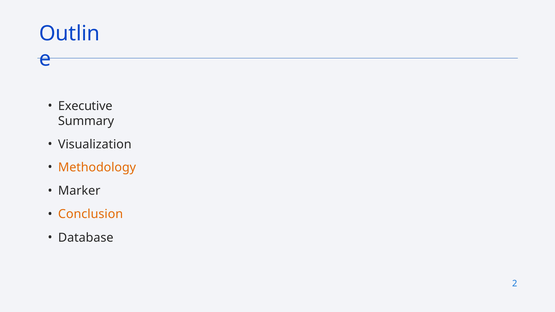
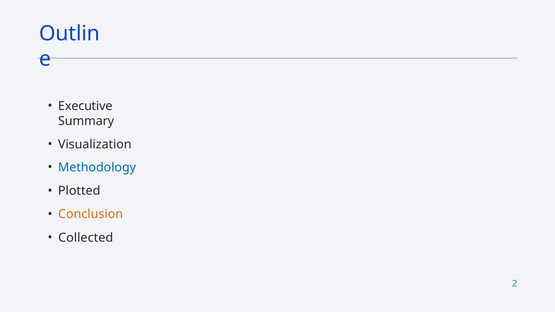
Methodology colour: orange -> blue (97, 167)
Marker: Marker -> Plotted (79, 191)
Database: Database -> Collected (86, 238)
